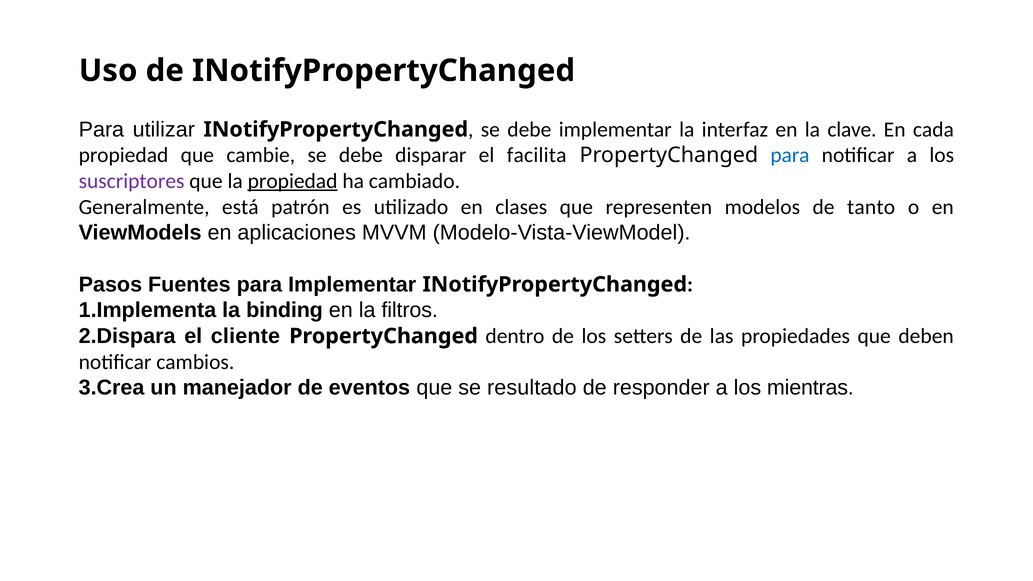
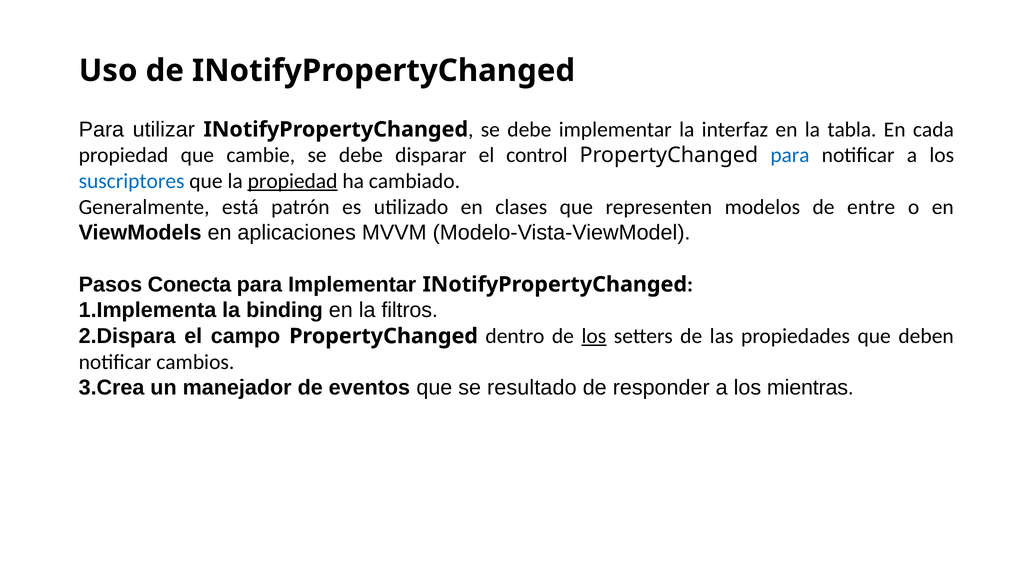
clave: clave -> tabla (852, 129)
facilita: facilita -> control (537, 155)
suscriptores colour: purple -> blue (132, 181)
tanto: tanto -> entre (871, 207)
Fuentes: Fuentes -> Conecta (189, 284)
cliente: cliente -> campo (246, 336)
los underline: none -> present (594, 336)
